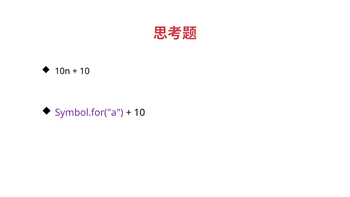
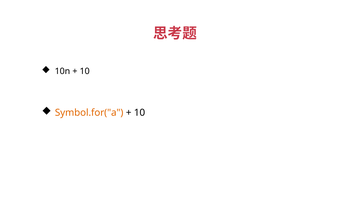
Symbol.for("a colour: purple -> orange (89, 113)
